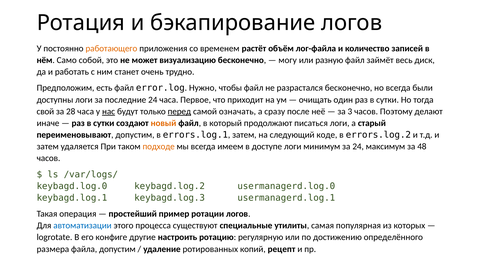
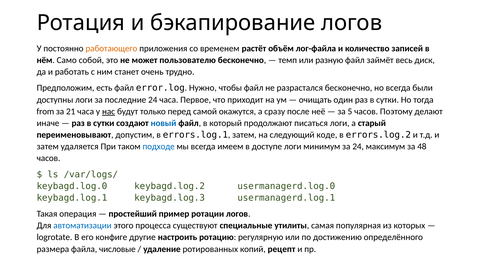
визуализацию: визуализацию -> пользователю (188, 60)
могу: могу -> темп (288, 60)
свой: свой -> from (45, 111)
28: 28 -> 21 (71, 111)
перед underline: present -> none (179, 111)
означать: означать -> окажутся (238, 111)
3: 3 -> 5 (350, 111)
новый colour: orange -> blue (164, 123)
подходе colour: orange -> blue (159, 146)
файла допустим: допустим -> числовые (117, 249)
